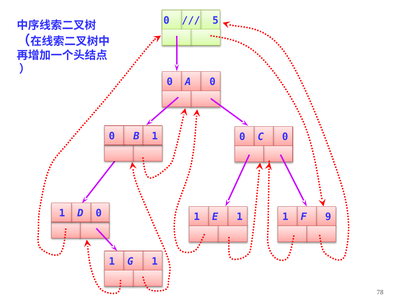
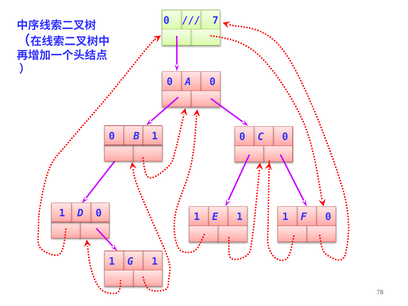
5: 5 -> 7 (215, 20)
F 9: 9 -> 0 (328, 217)
